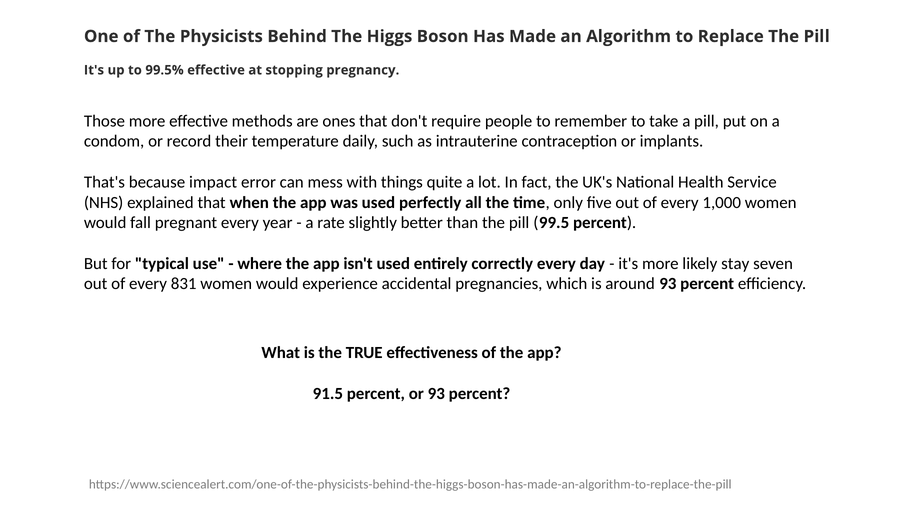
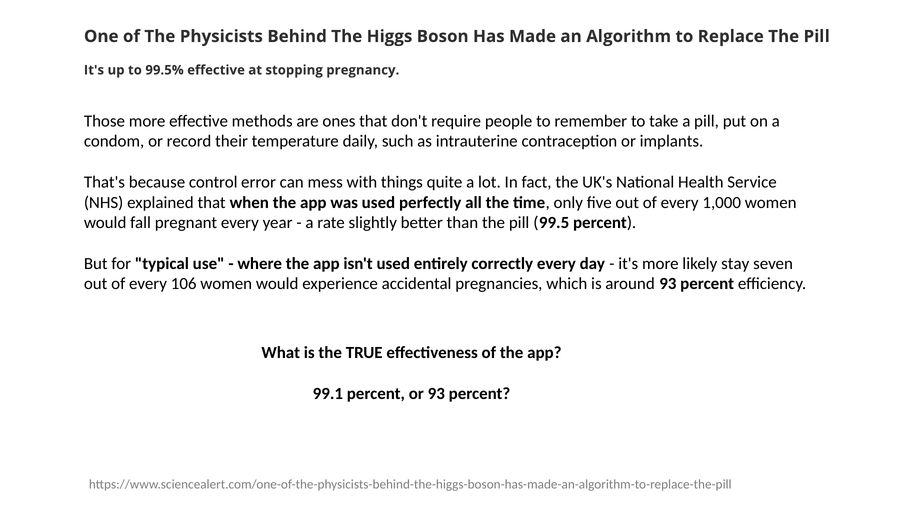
impact: impact -> control (213, 182)
831: 831 -> 106 (184, 284)
91.5: 91.5 -> 99.1 (328, 393)
